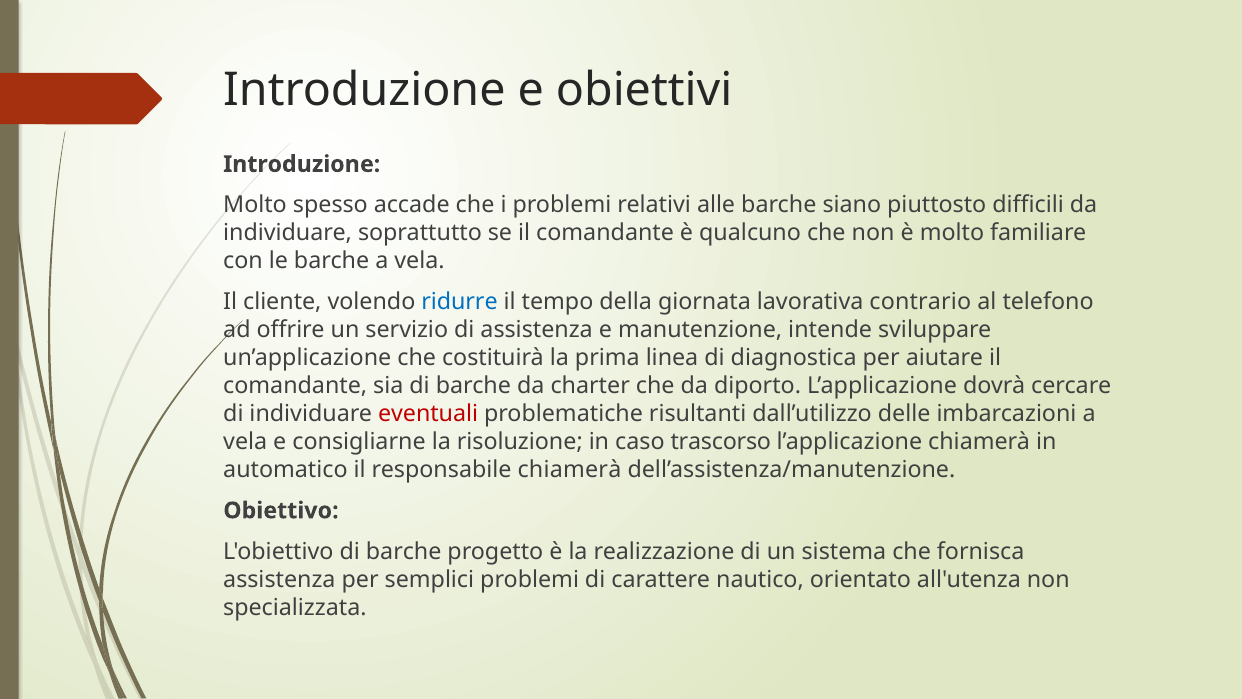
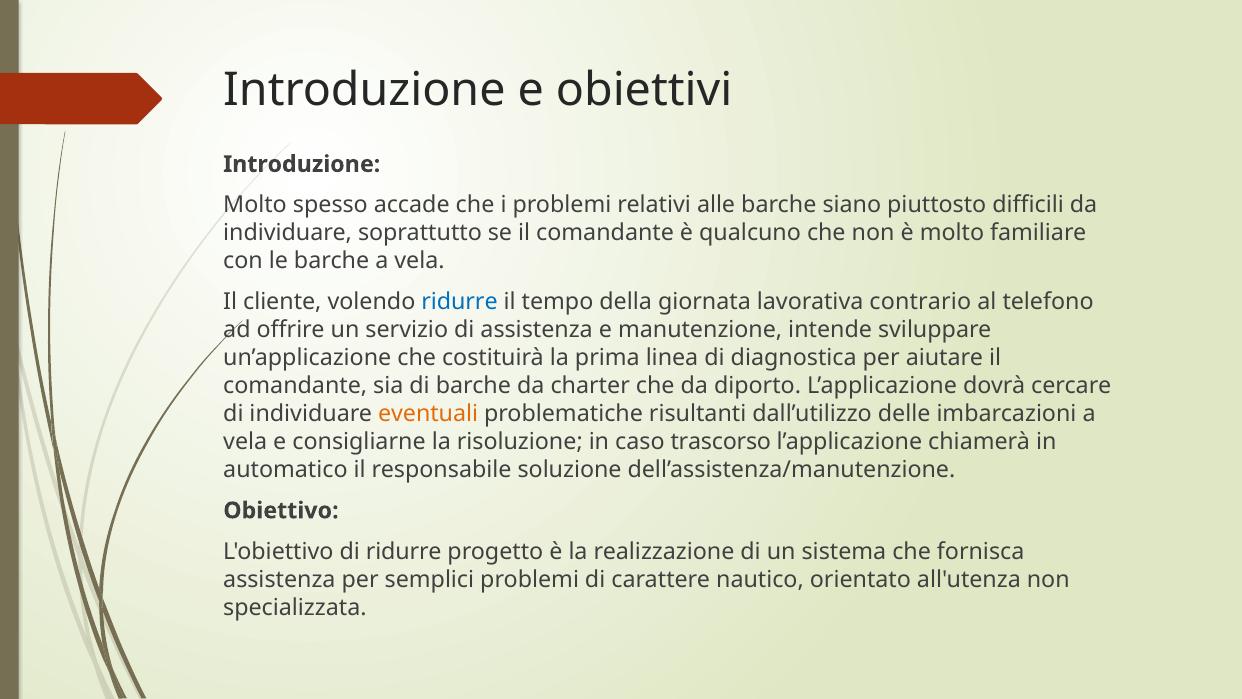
eventuali colour: red -> orange (428, 414)
responsabile chiamerà: chiamerà -> soluzione (570, 469)
L'obiettivo di barche: barche -> ridurre (404, 551)
